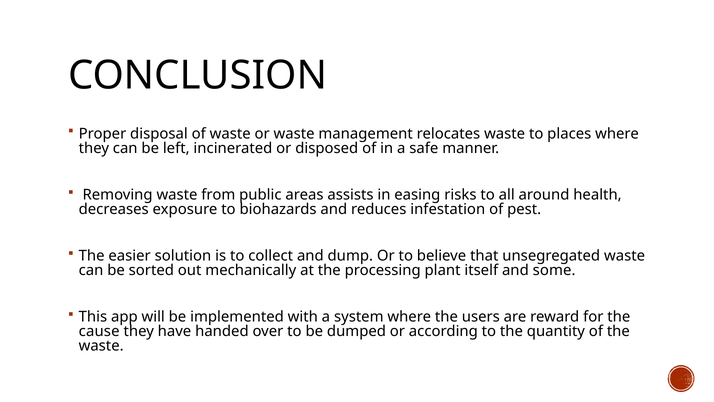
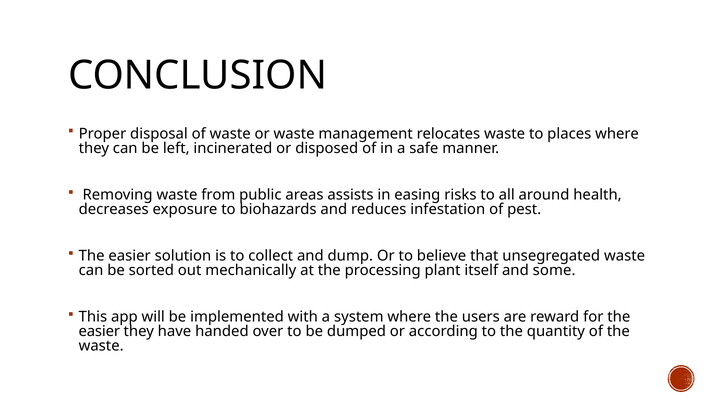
cause: cause -> easier (99, 331)
